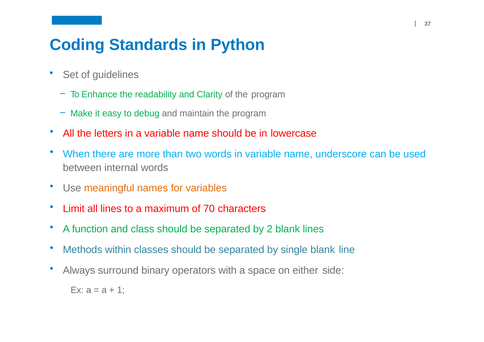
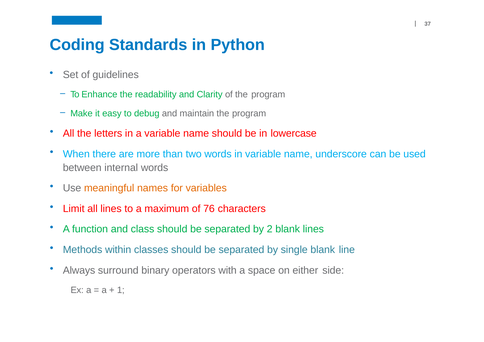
70: 70 -> 76 (209, 209)
